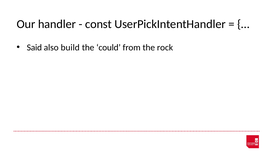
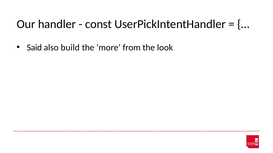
could: could -> more (108, 48)
rock: rock -> look (165, 48)
